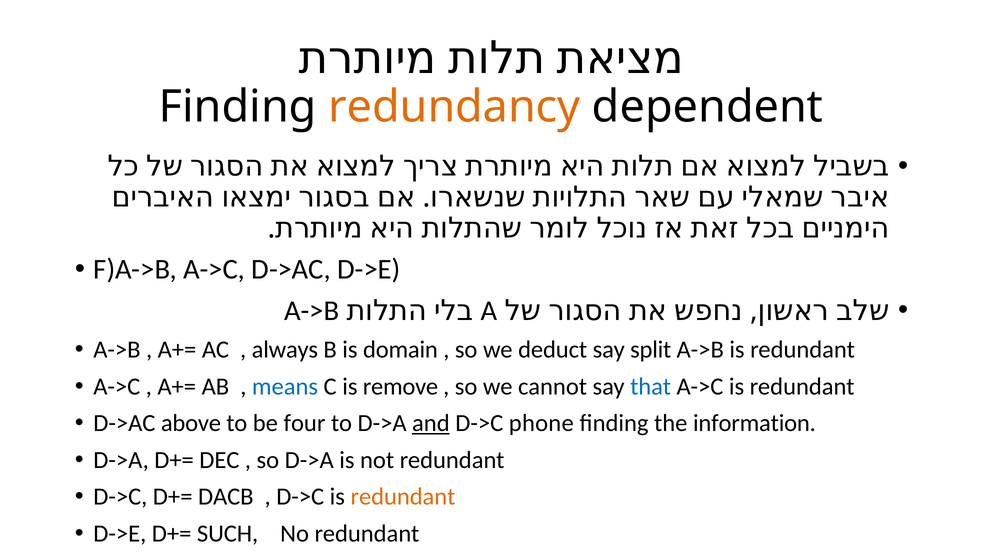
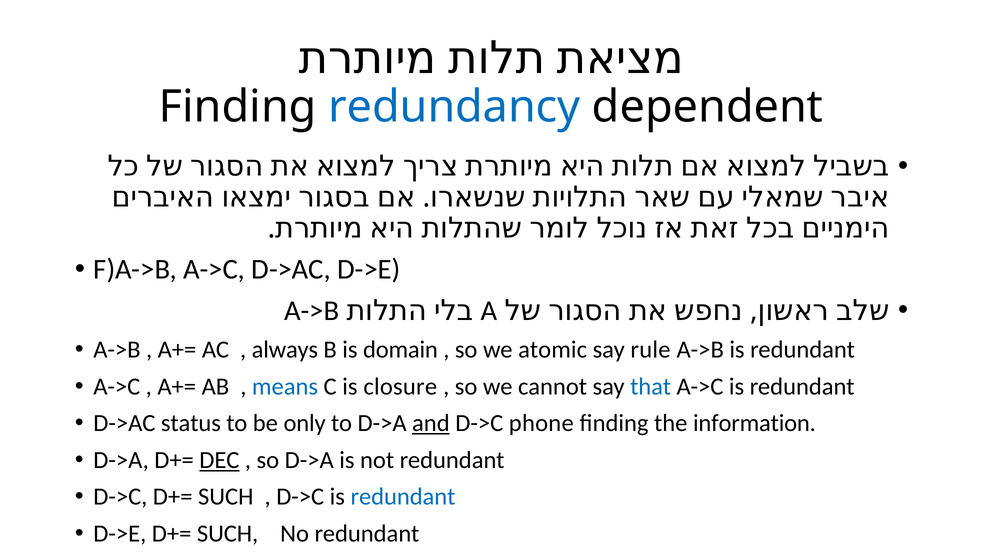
redundancy colour: orange -> blue (454, 107)
deduct: deduct -> atomic (553, 350)
split: split -> rule (651, 350)
remove: remove -> closure (400, 386)
above: above -> status (191, 423)
four: four -> only (305, 423)
DEC underline: none -> present (219, 460)
D->C D+= DACB: DACB -> SUCH (226, 497)
redundant colour: orange -> blue (403, 497)
